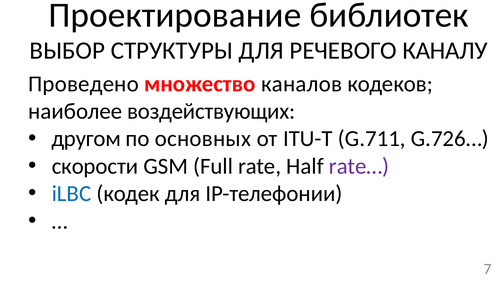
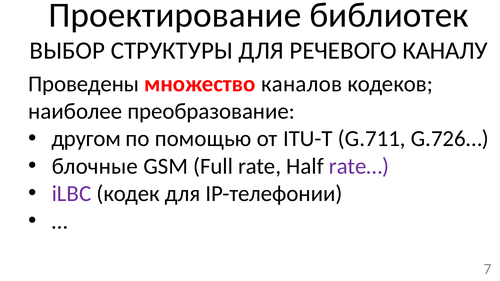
Проведено: Проведено -> Проведены (84, 84)
воздействующих: воздействующих -> преобразование (211, 111)
основных: основных -> помощью (203, 139)
скорости: скорости -> блочные (95, 166)
iLBC colour: blue -> purple (71, 194)
